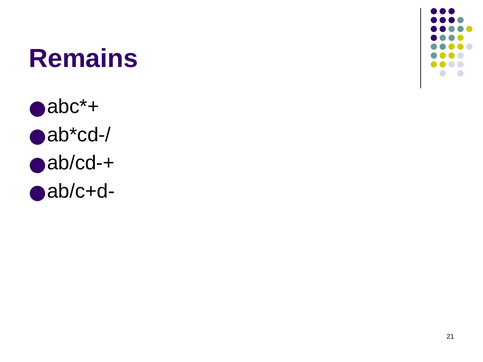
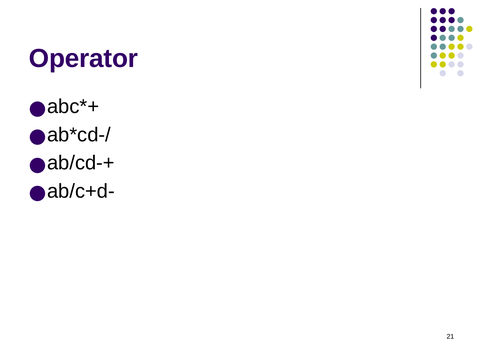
Remains: Remains -> Operator (84, 59)
